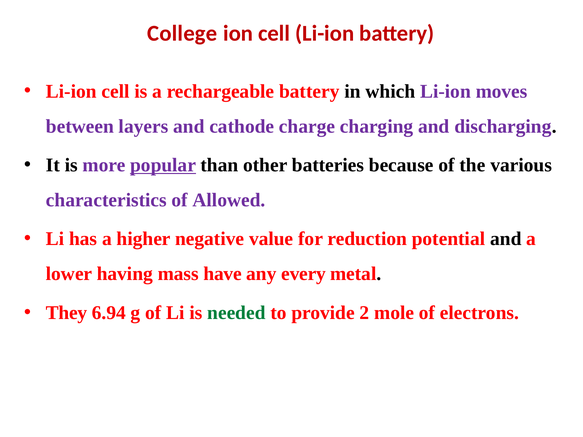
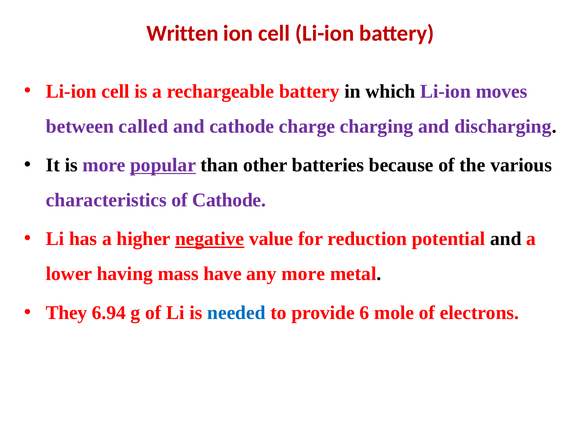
College: College -> Written (182, 33)
layers: layers -> called (143, 126)
of Allowed: Allowed -> Cathode (229, 200)
negative underline: none -> present (210, 239)
any every: every -> more (303, 274)
needed colour: green -> blue (236, 313)
2: 2 -> 6 (364, 313)
